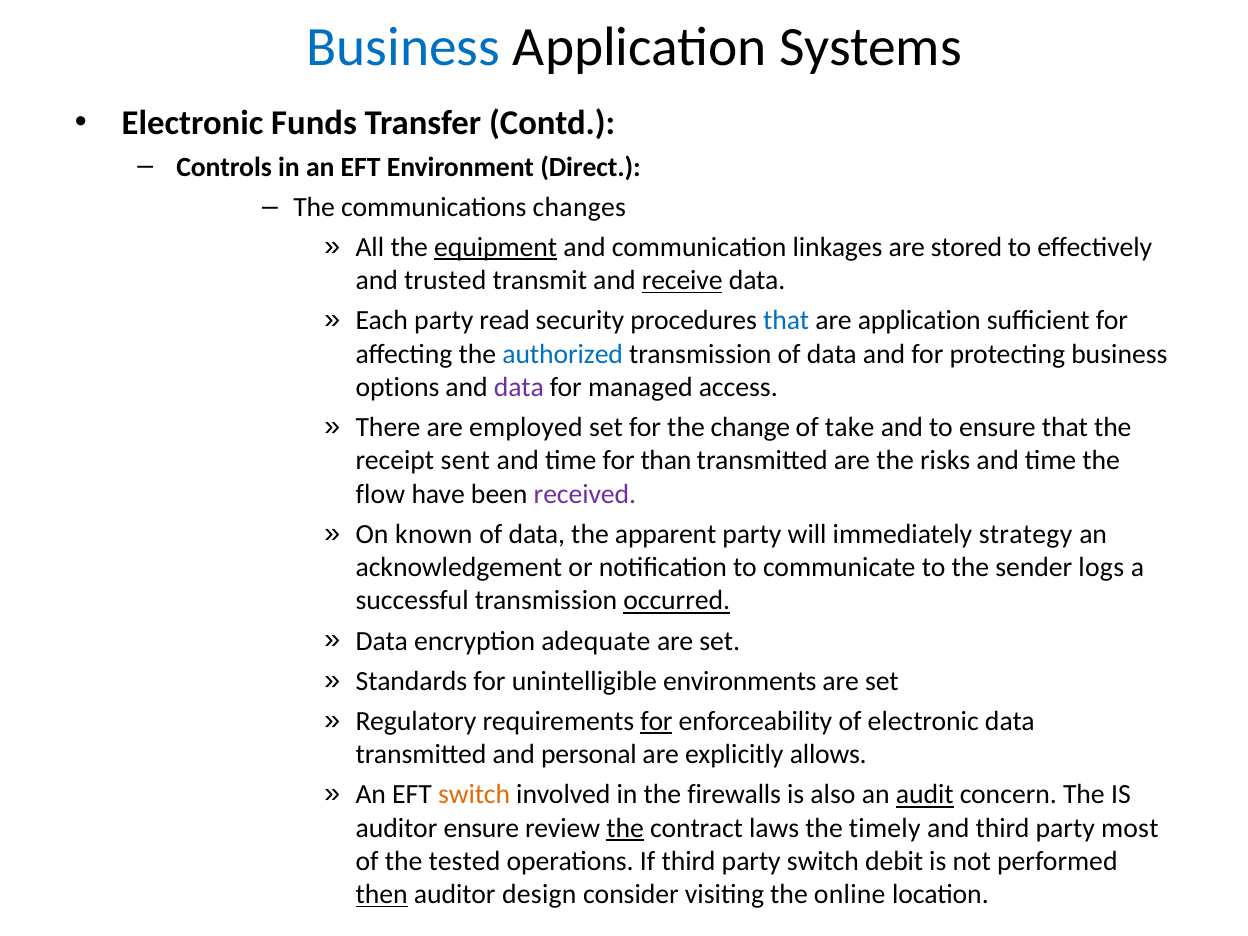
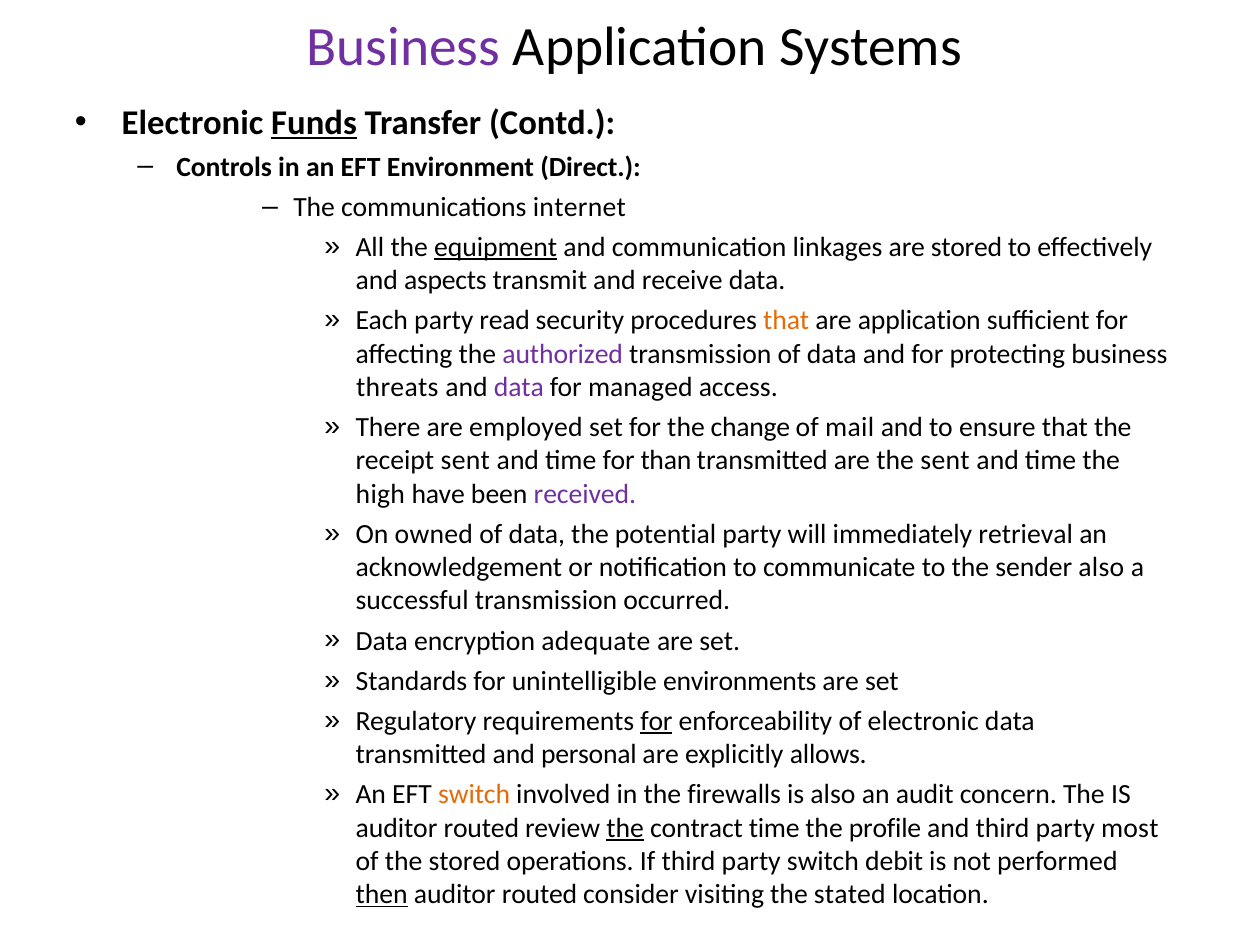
Business colour: blue -> purple (403, 48)
Funds underline: none -> present (314, 123)
changes: changes -> internet (579, 207)
trusted: trusted -> aspects (445, 281)
receive underline: present -> none (682, 281)
that colour: blue -> orange (786, 321)
authorized colour: blue -> purple (563, 354)
options: options -> threats (397, 387)
take: take -> mail (850, 428)
the risks: risks -> sent (945, 461)
flow: flow -> high (380, 494)
known: known -> owned (434, 534)
apparent: apparent -> potential (666, 534)
strategy: strategy -> retrieval (1026, 534)
sender logs: logs -> also (1101, 567)
occurred underline: present -> none (677, 601)
audit underline: present -> none (925, 795)
ensure: ensure -> routed (481, 828)
contract laws: laws -> time (774, 828)
timely: timely -> profile (885, 828)
the tested: tested -> stored (465, 861)
design: design -> routed (540, 895)
online: online -> stated (850, 895)
